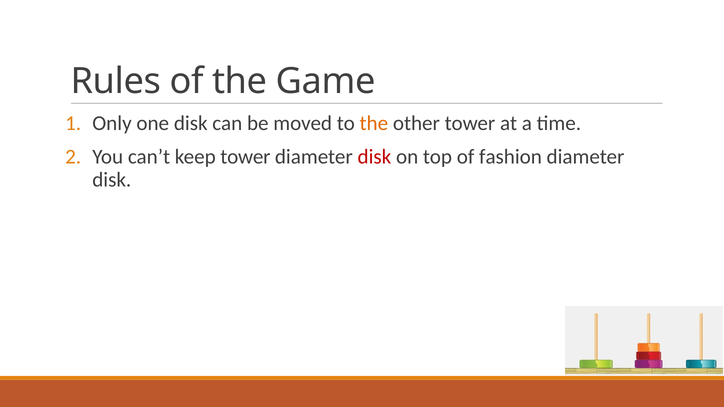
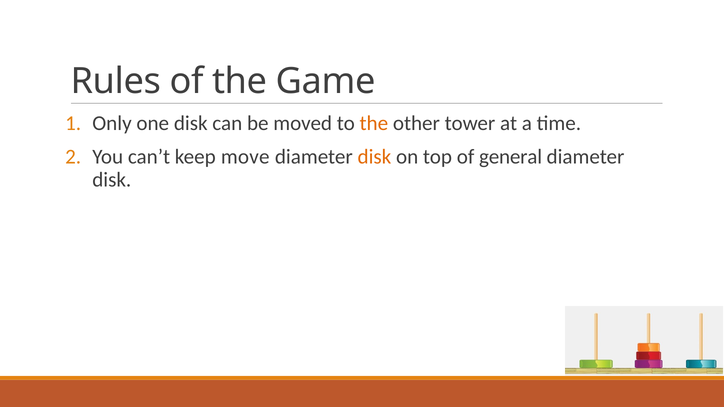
keep tower: tower -> move (245, 157)
disk colour: red -> orange (374, 157)
fashion: fashion -> general (511, 157)
